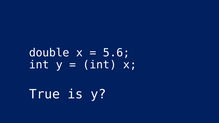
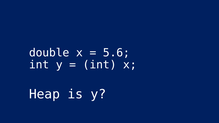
True: True -> Heap (44, 94)
